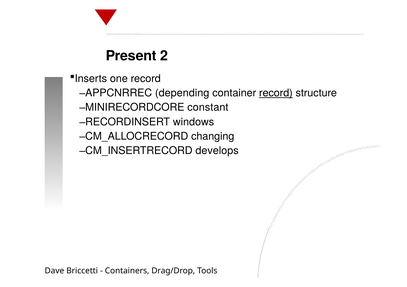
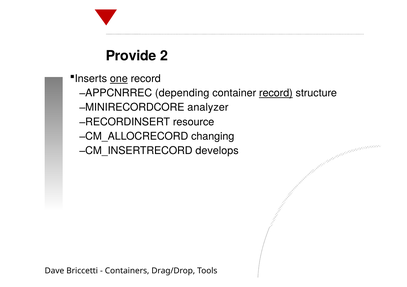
Present: Present -> Provide (131, 56)
one underline: none -> present (119, 79)
constant: constant -> analyzer (208, 108)
windows: windows -> resource (194, 122)
